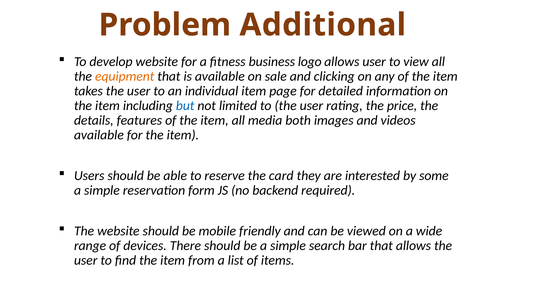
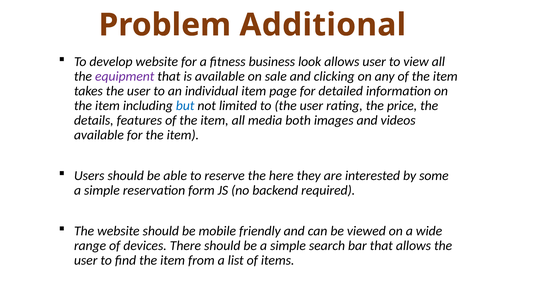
logo: logo -> look (310, 62)
equipment colour: orange -> purple (125, 76)
card: card -> here (281, 176)
